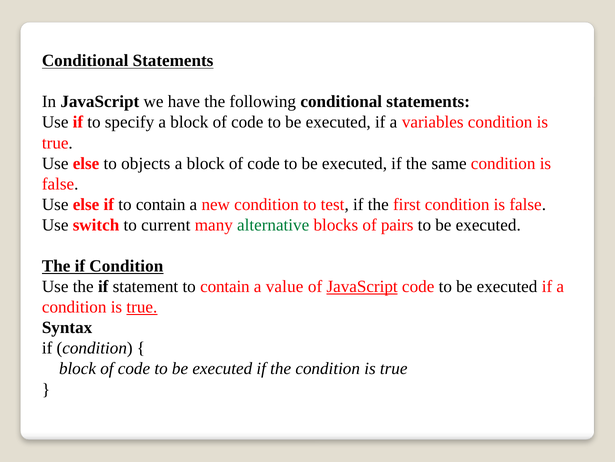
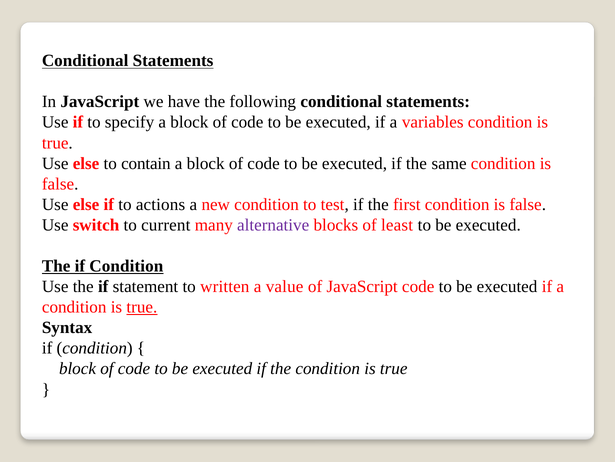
objects: objects -> contain (146, 163)
if to contain: contain -> actions (161, 204)
alternative colour: green -> purple (273, 225)
pairs: pairs -> least (397, 225)
statement to contain: contain -> written (225, 286)
JavaScript underline: present -> none (362, 286)
